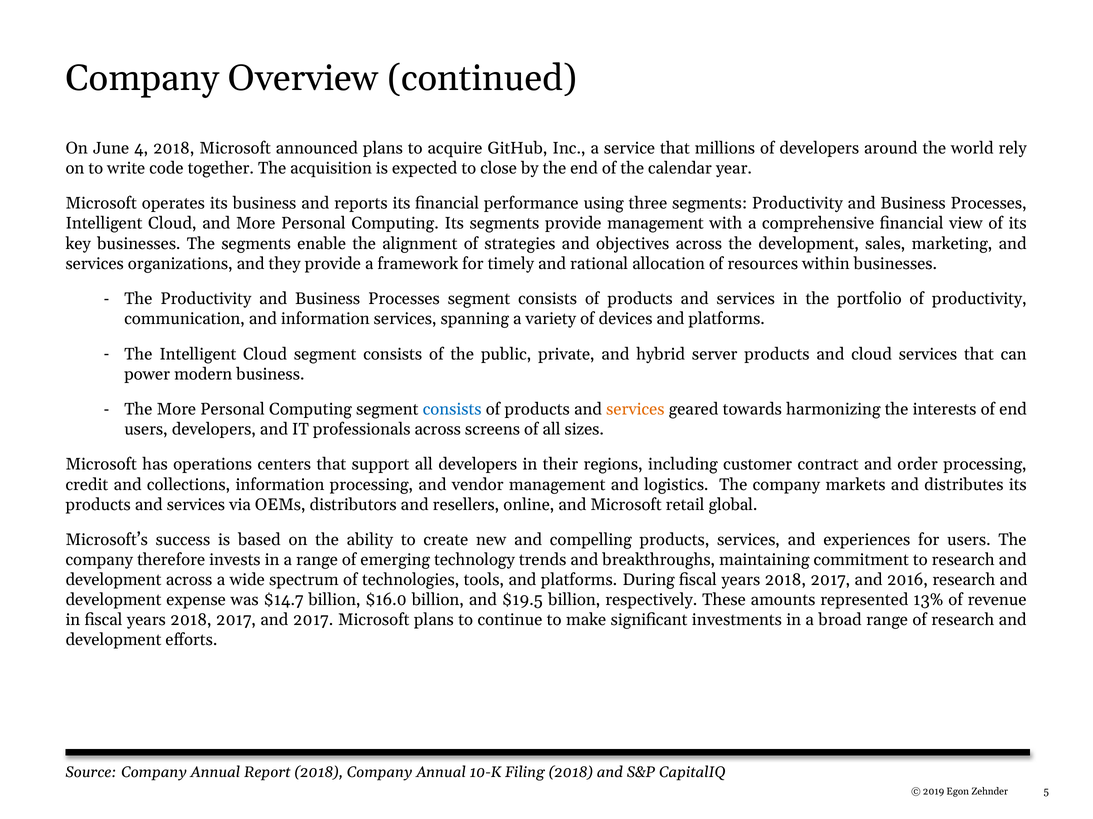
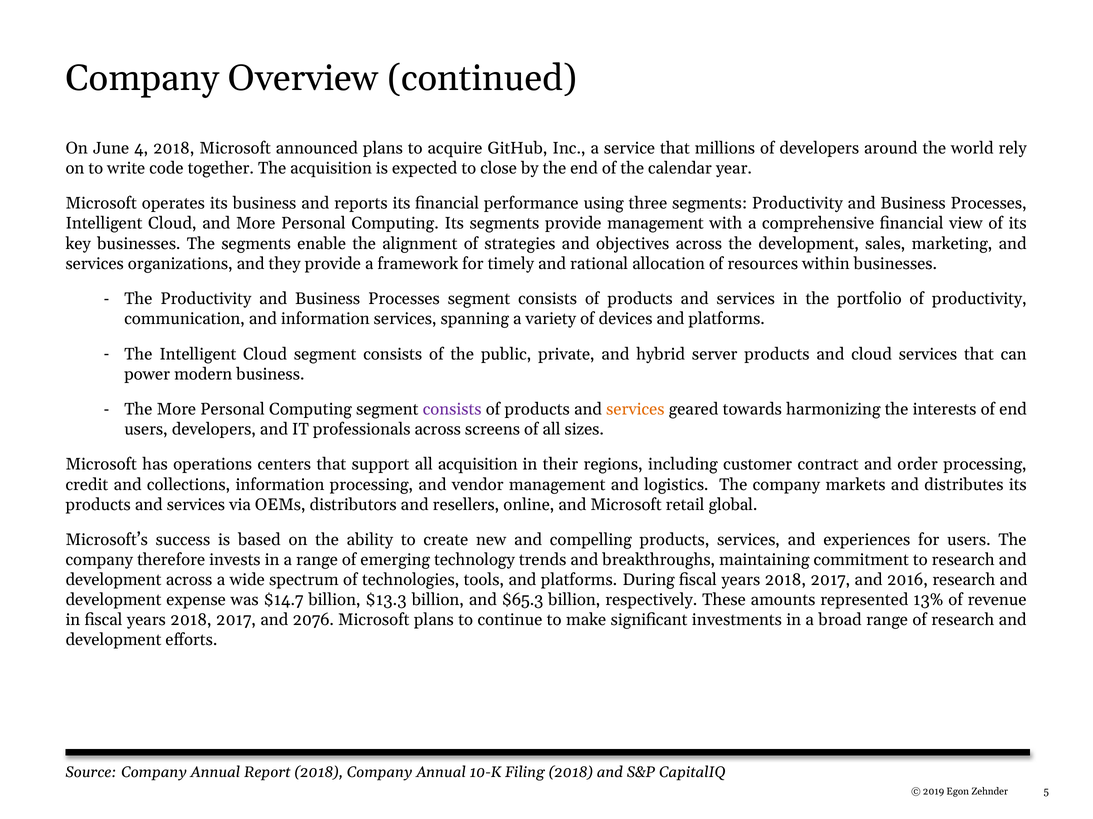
consists colour: blue -> purple (452, 410)
all developers: developers -> acquisition (478, 465)
$16.0: $16.0 -> $13.3 (386, 600)
$19.5: $19.5 -> $65.3 (523, 600)
and 2017: 2017 -> 2076 (313, 620)
